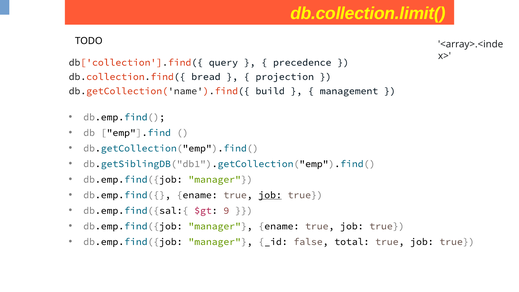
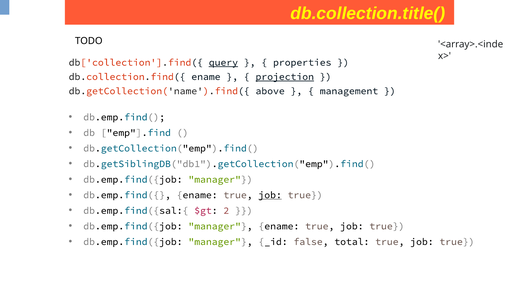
db.collection.limit(: db.collection.limit( -> db.collection.title( (368, 14)
query underline: none -> present (223, 62)
precedence: precedence -> properties (302, 62)
db.collection.find({ bread: bread -> ename (206, 77)
projection underline: none -> present (285, 77)
build: build -> above (270, 91)
9: 9 -> 2 (226, 211)
